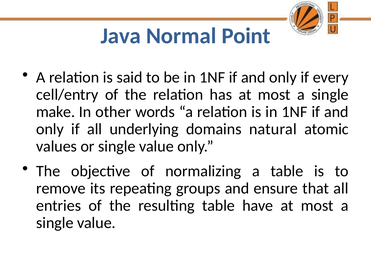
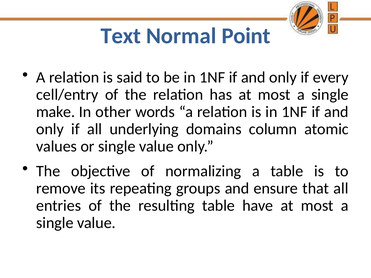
Java: Java -> Text (121, 36)
natural: natural -> column (273, 129)
